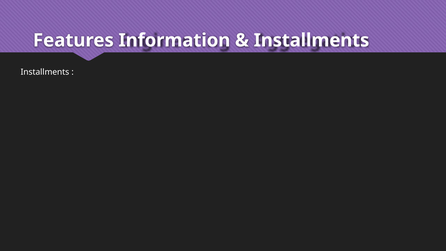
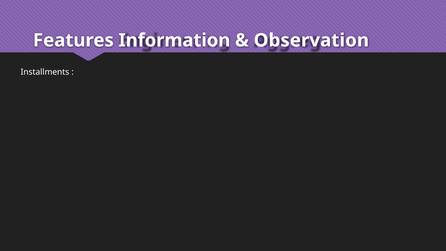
Installments: Installments -> Observation (311, 40)
